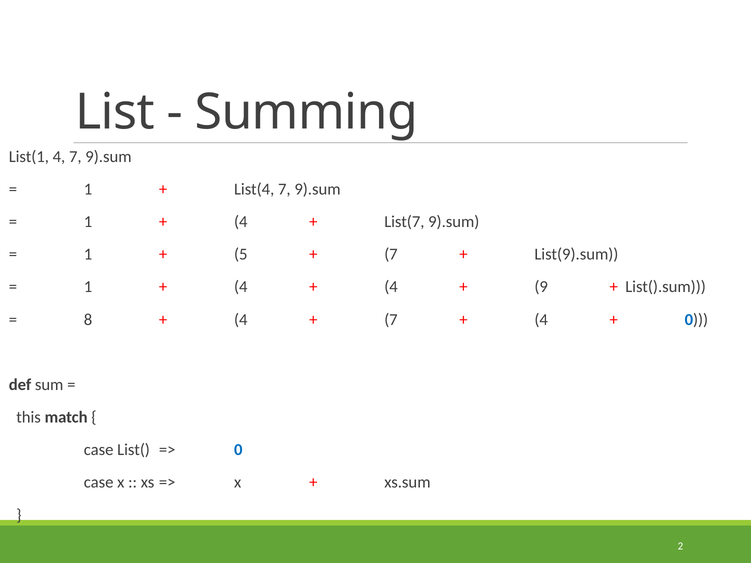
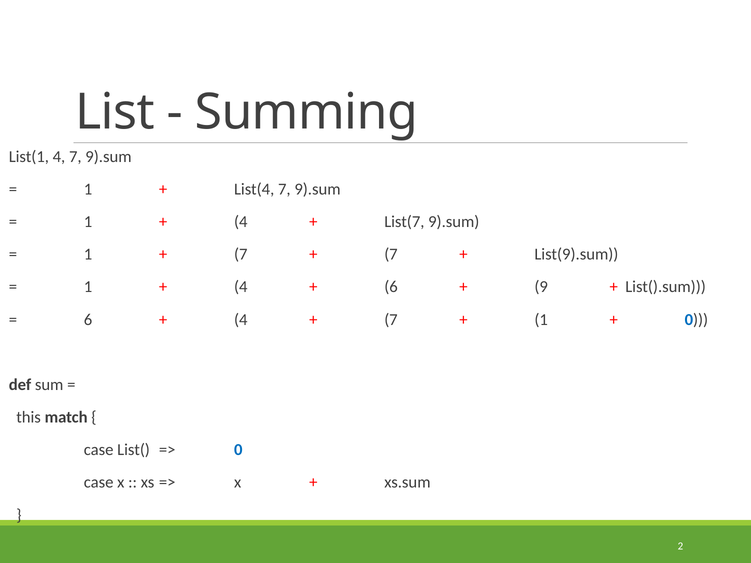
5: 5 -> 7 (241, 254)
4: 4 -> 6 (391, 287)
8: 8 -> 6 (88, 320)
4: 4 -> 1 (541, 320)
